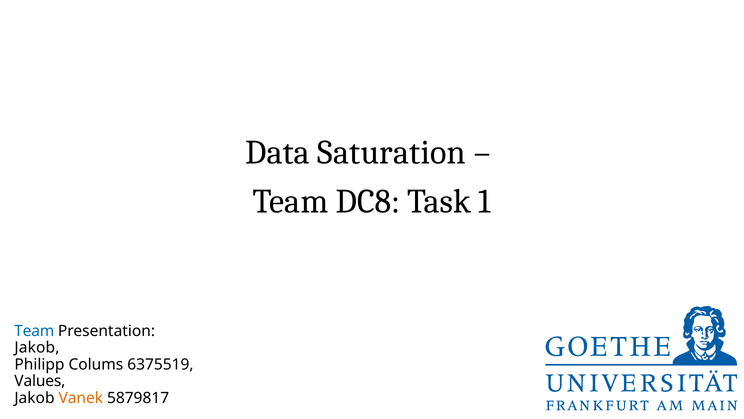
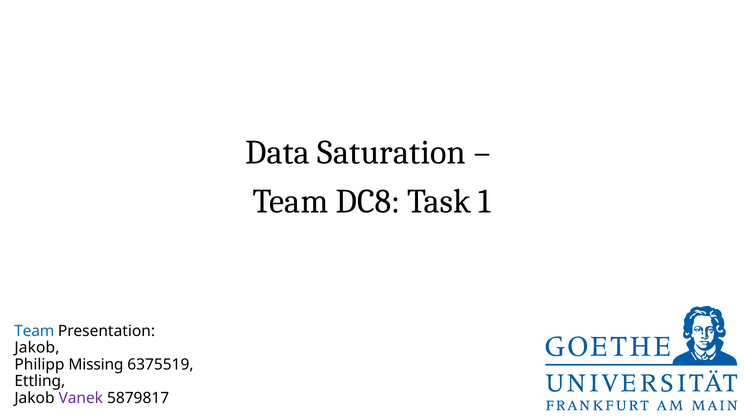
Colums: Colums -> Missing (96, 364)
Values: Values -> Ettling (40, 381)
Vanek colour: orange -> purple (81, 398)
